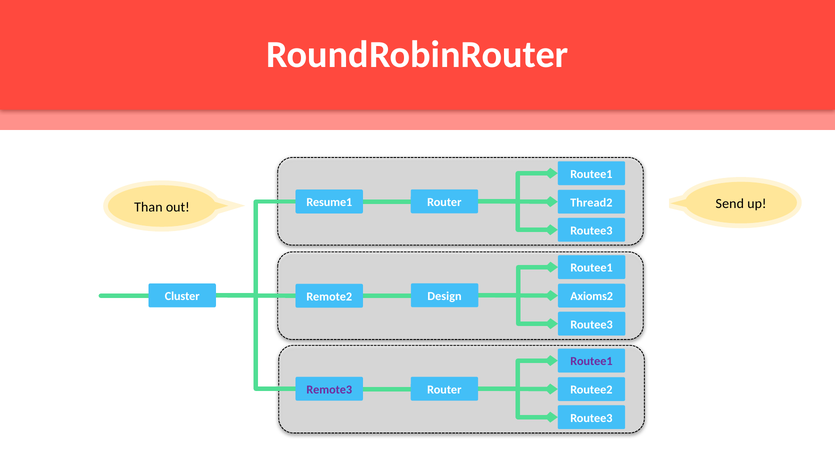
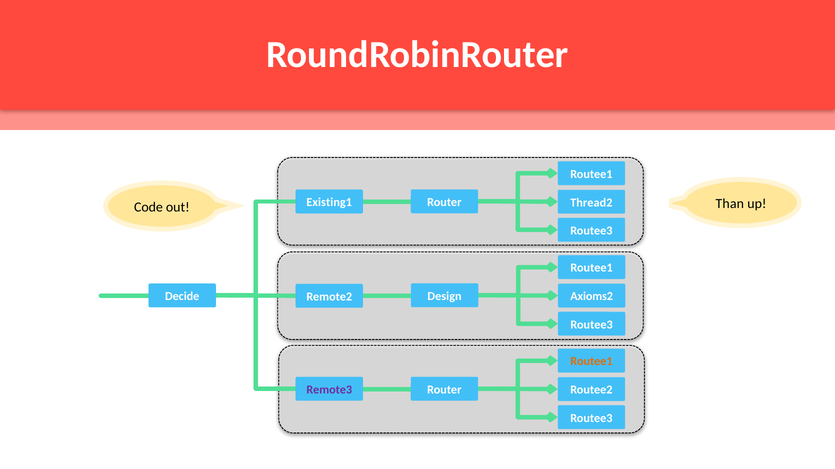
Send: Send -> Than (730, 204)
Than: Than -> Code (148, 207)
Resume1: Resume1 -> Existing1 (329, 203)
Cluster: Cluster -> Decide (182, 297)
Routee1 colour: purple -> orange (591, 362)
